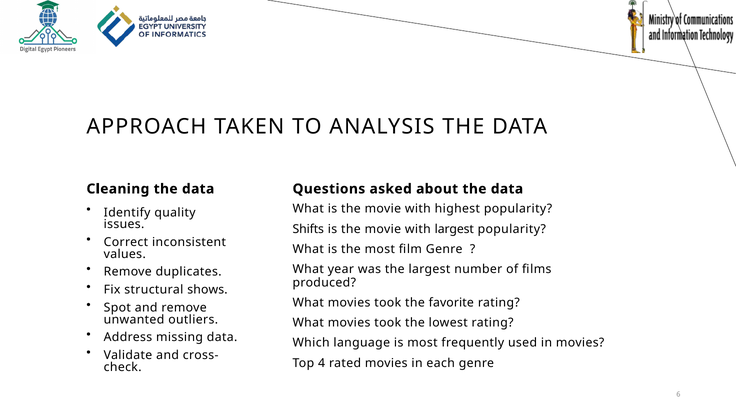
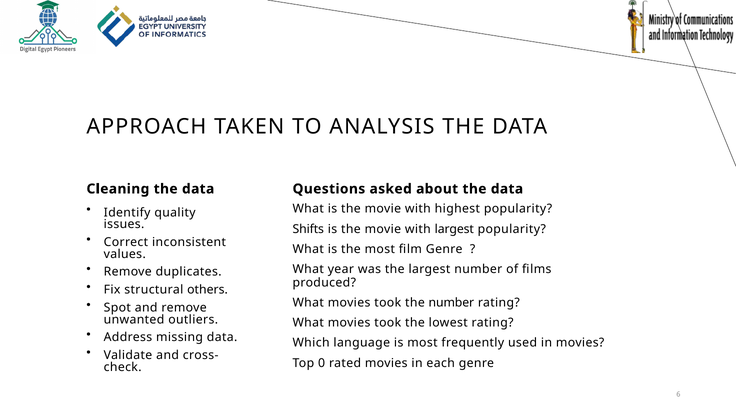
shows: shows -> others (208, 290)
the favorite: favorite -> number (451, 303)
4: 4 -> 0 (322, 363)
